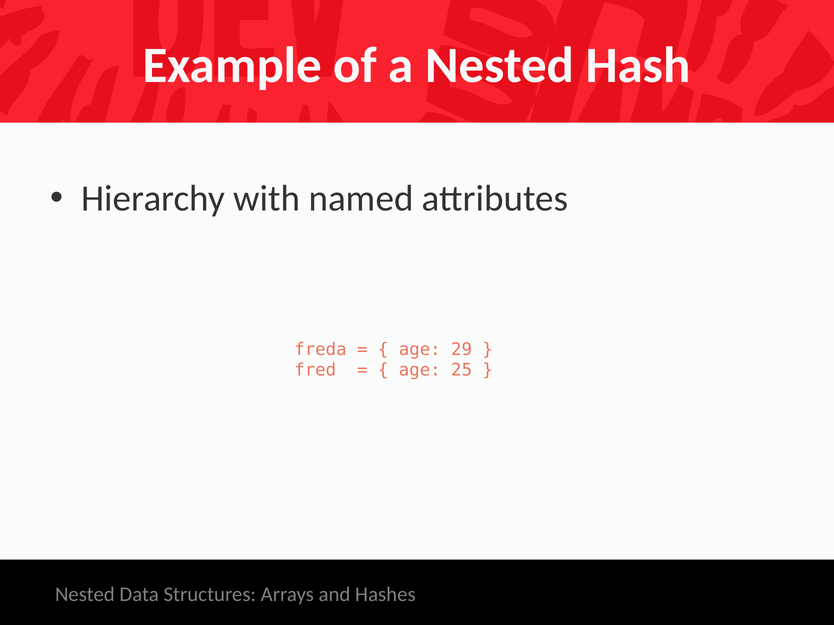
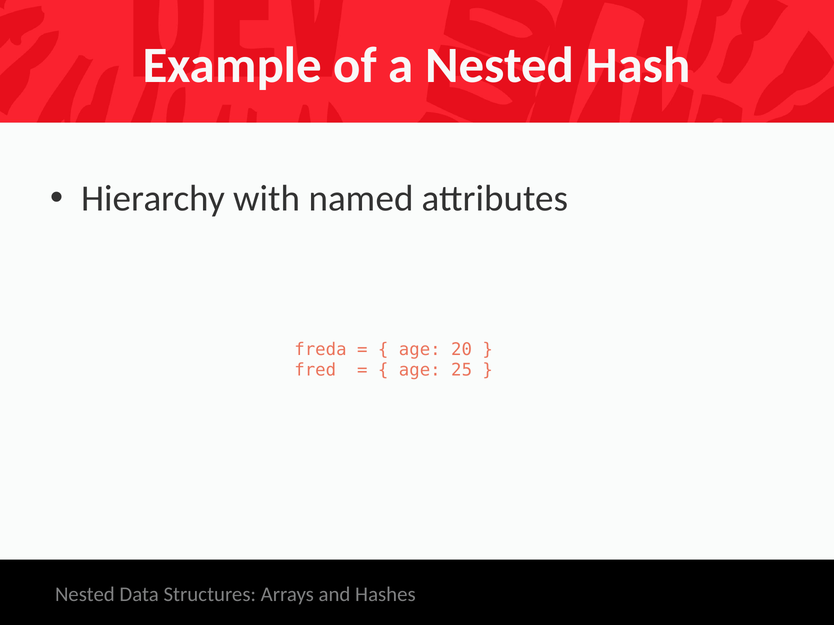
29: 29 -> 20 (462, 350)
